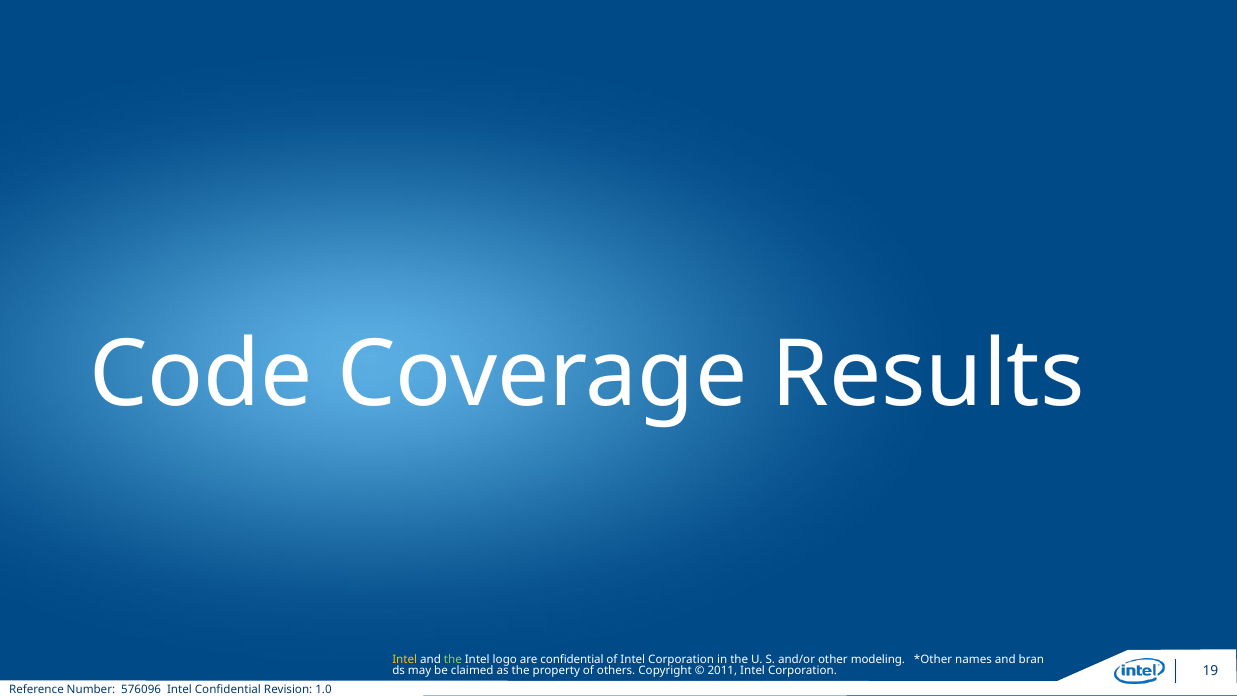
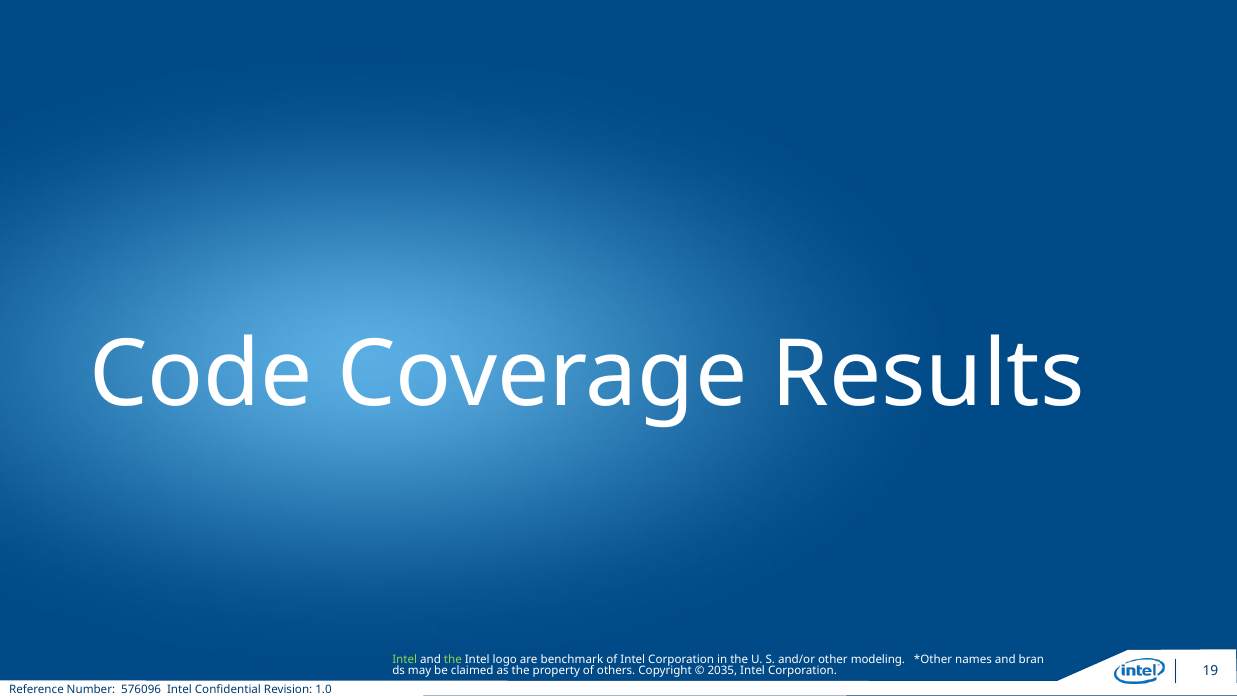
Intel colour: yellow -> light green (405, 659)
are confidential: confidential -> benchmark (572, 659)
2011: 2011 -> 2035 (722, 671)
